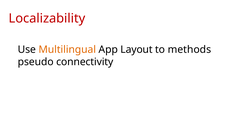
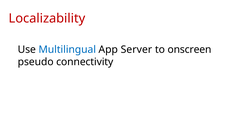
Multilingual colour: orange -> blue (67, 50)
Layout: Layout -> Server (136, 50)
methods: methods -> onscreen (190, 50)
